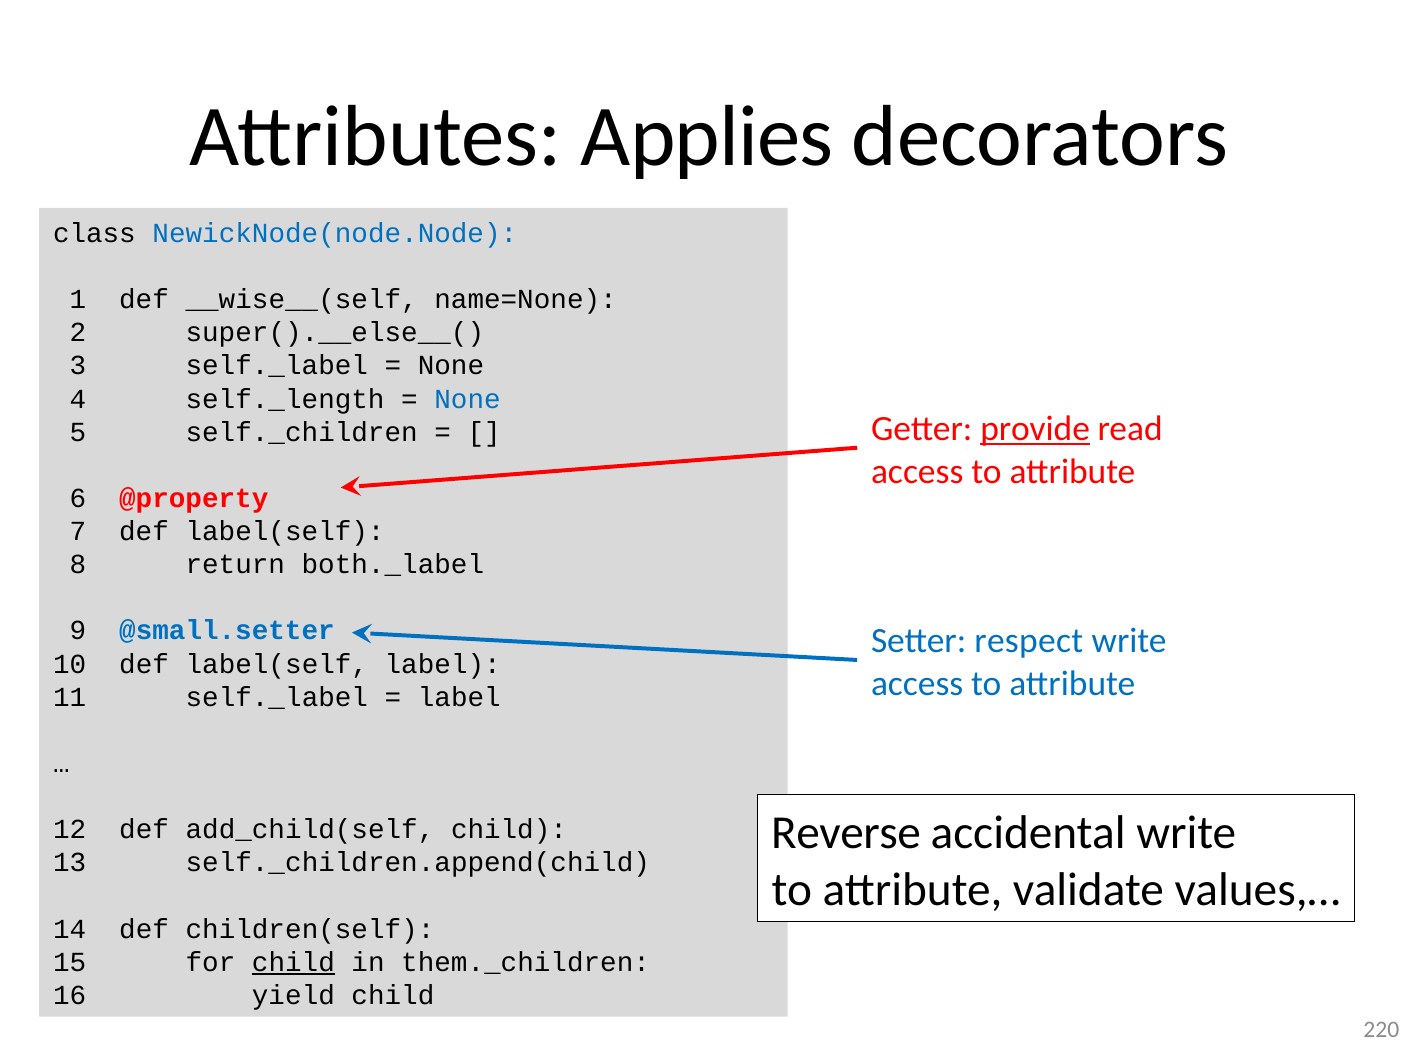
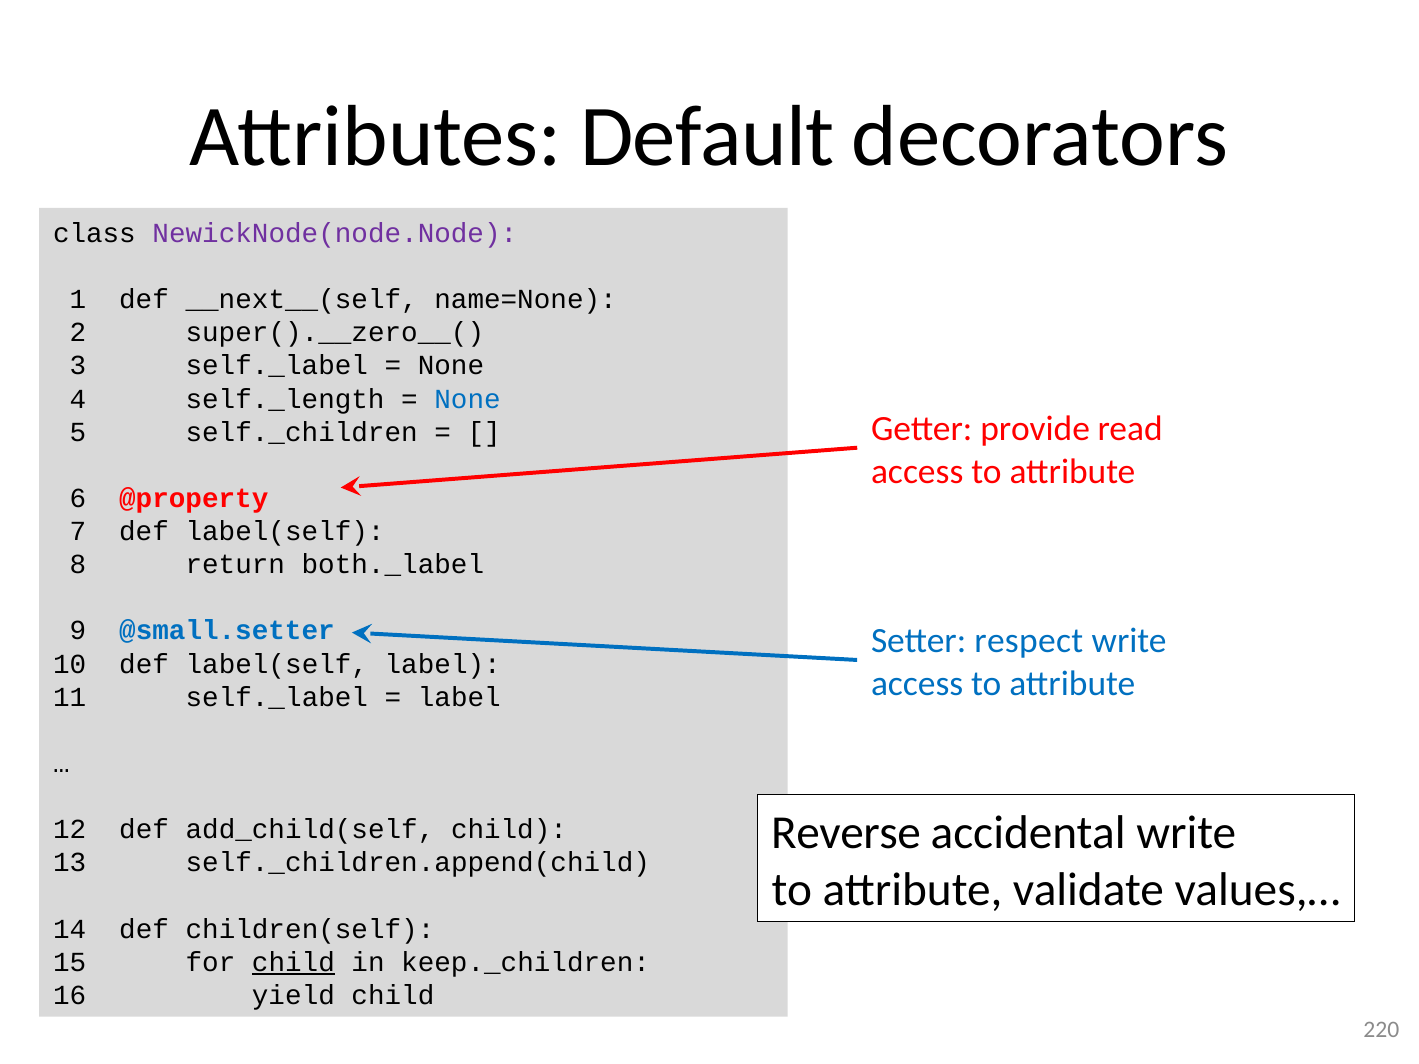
Applies: Applies -> Default (707, 137)
NewickNode(node.Node colour: blue -> purple (335, 233)
__wise__(self: __wise__(self -> __next__(self (302, 300)
super().__else__(: super().__else__( -> super().__zero__( (335, 333)
provide underline: present -> none (1035, 429)
them._children: them._children -> keep._children (526, 962)
